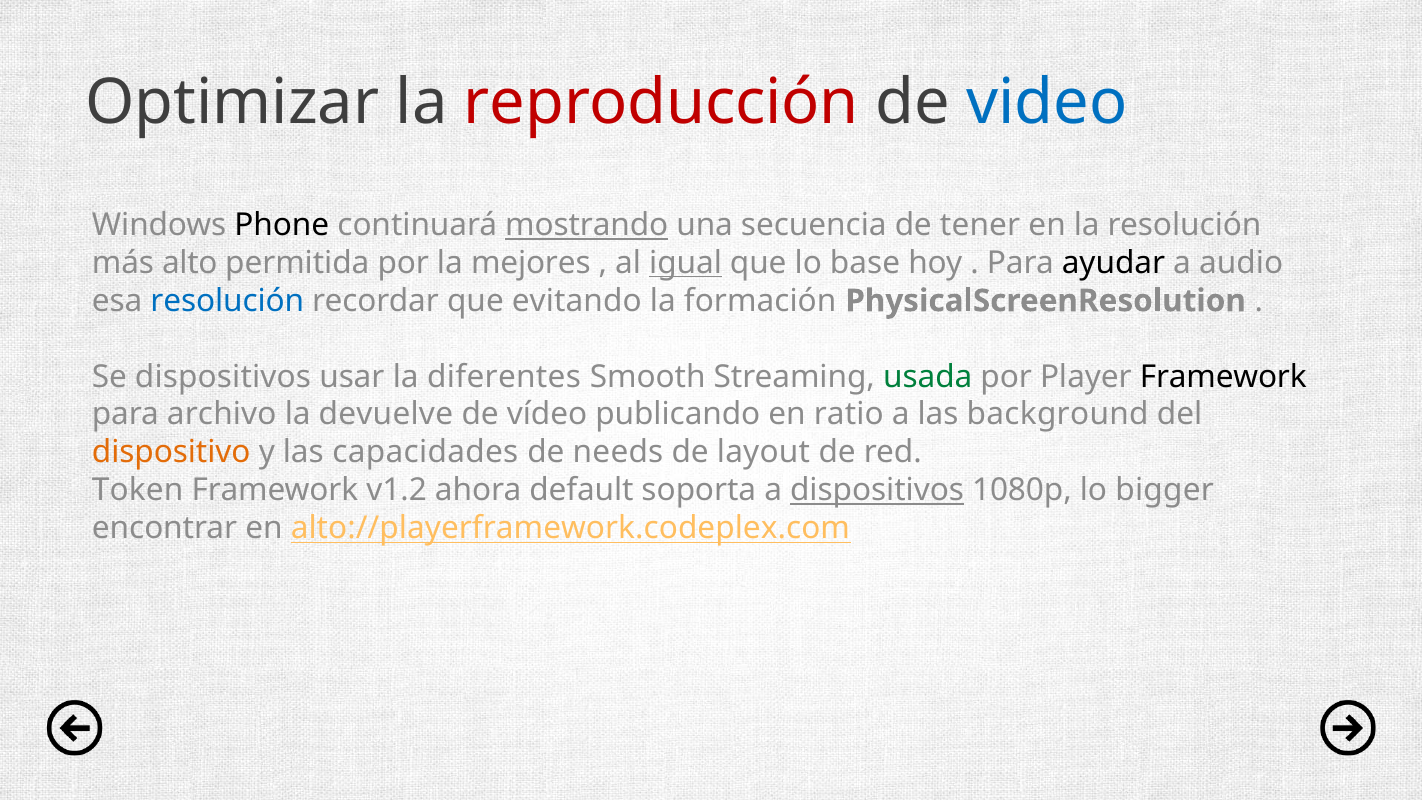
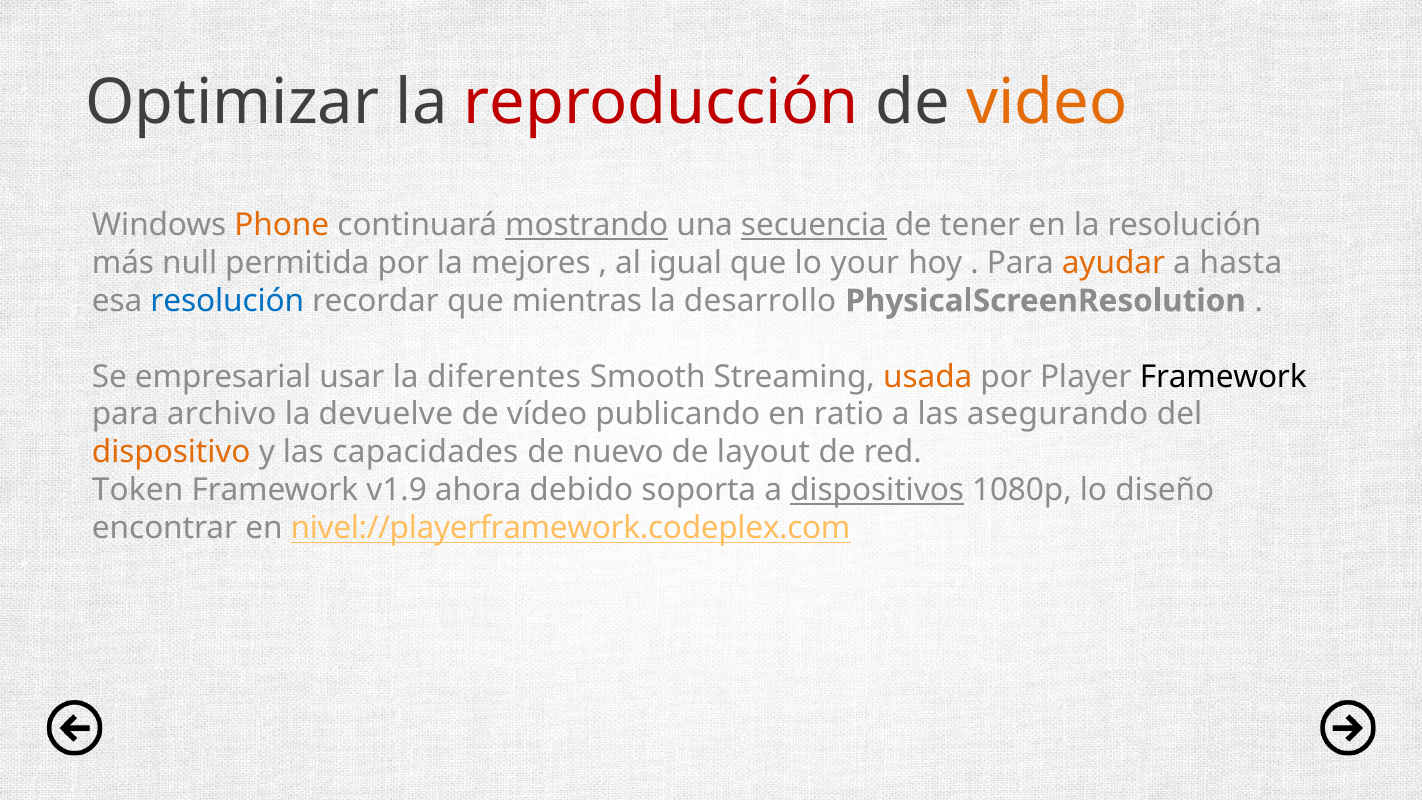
video colour: blue -> orange (1047, 103)
Phone colour: black -> orange (282, 225)
secuencia underline: none -> present (814, 225)
alto: alto -> null (190, 263)
igual underline: present -> none (686, 263)
base: base -> your (865, 263)
ayudar colour: black -> orange (1113, 263)
audio: audio -> hasta (1241, 263)
evitando: evitando -> mientras (577, 301)
formación: formación -> desarrollo (760, 301)
Se dispositivos: dispositivos -> empresarial (223, 377)
usada colour: green -> orange (928, 377)
background: background -> asegurando (1058, 415)
needs: needs -> nuevo (618, 452)
v1.2: v1.2 -> v1.9 (397, 490)
default: default -> debido (581, 490)
bigger: bigger -> diseño (1165, 490)
alto://playerframework.codeplex.com: alto://playerframework.codeplex.com -> nivel://playerframework.codeplex.com (571, 528)
